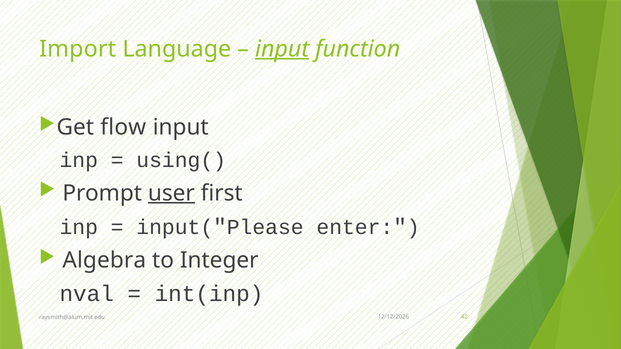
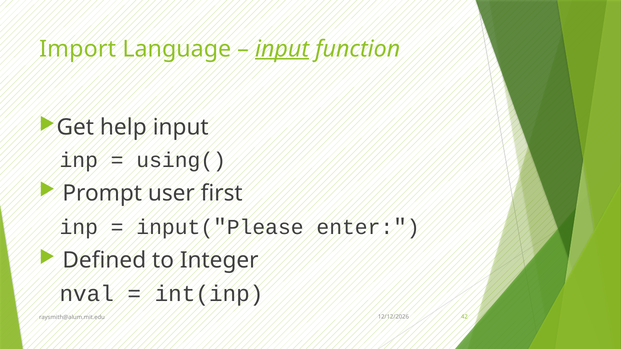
flow: flow -> help (123, 128)
user underline: present -> none (171, 193)
Algebra: Algebra -> Defined (104, 261)
